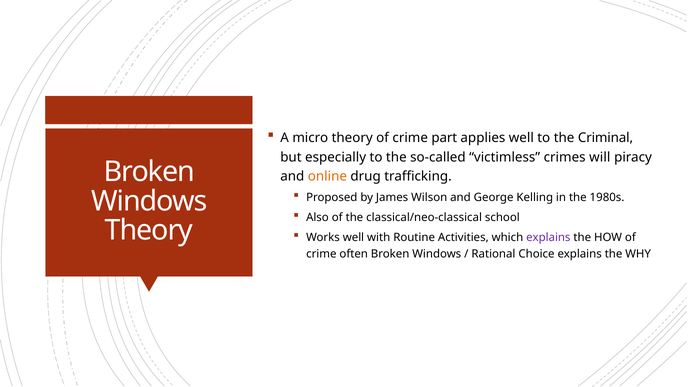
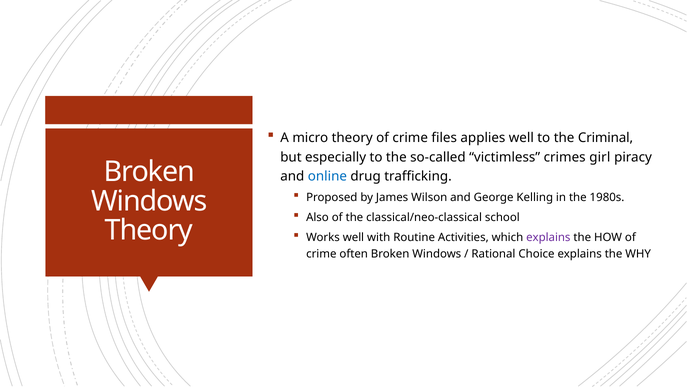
part: part -> files (444, 138)
will: will -> girl (600, 157)
online colour: orange -> blue (327, 176)
